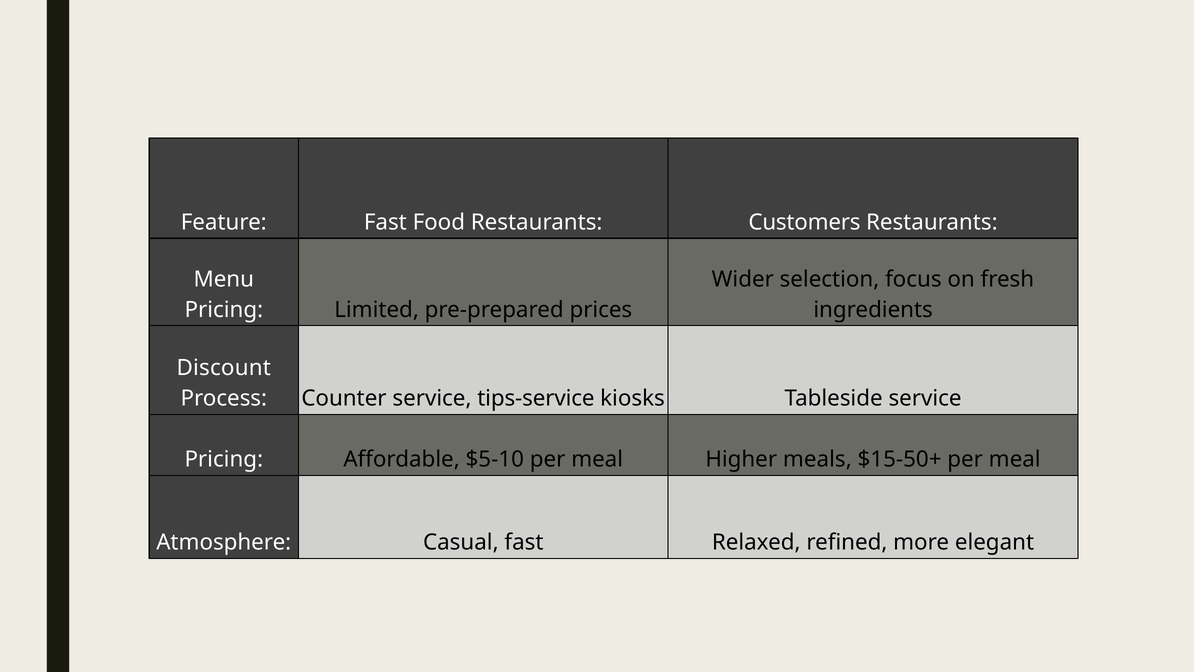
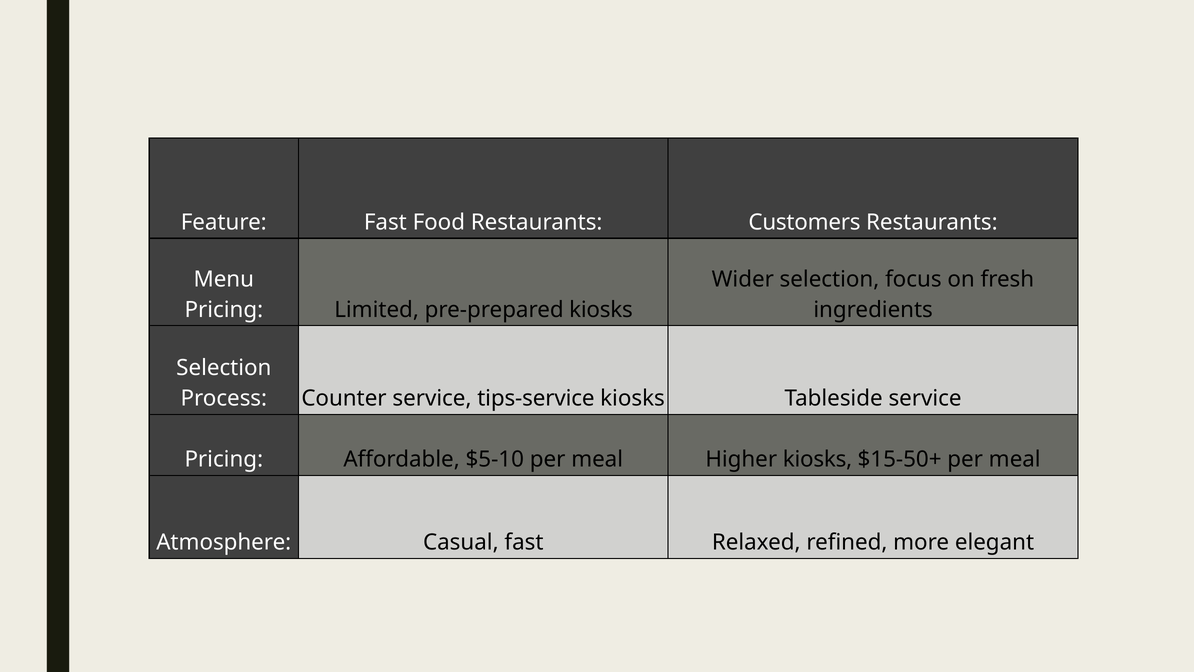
pre-prepared prices: prices -> kiosks (601, 310)
Discount: Discount -> Selection (224, 368)
Higher meals: meals -> kiosks (817, 459)
